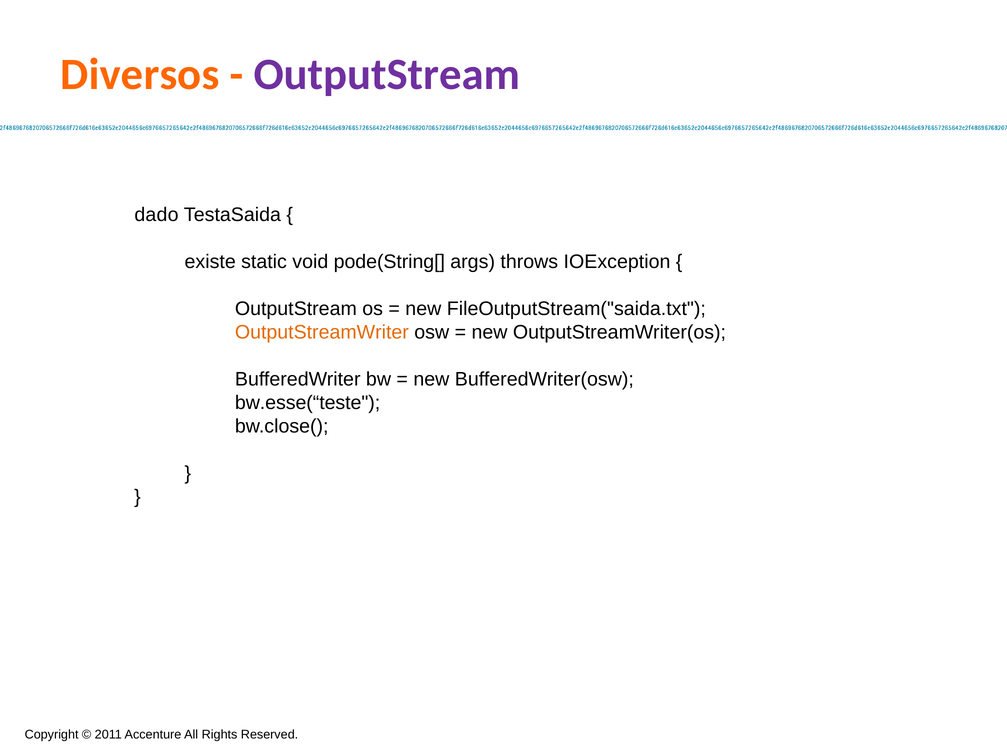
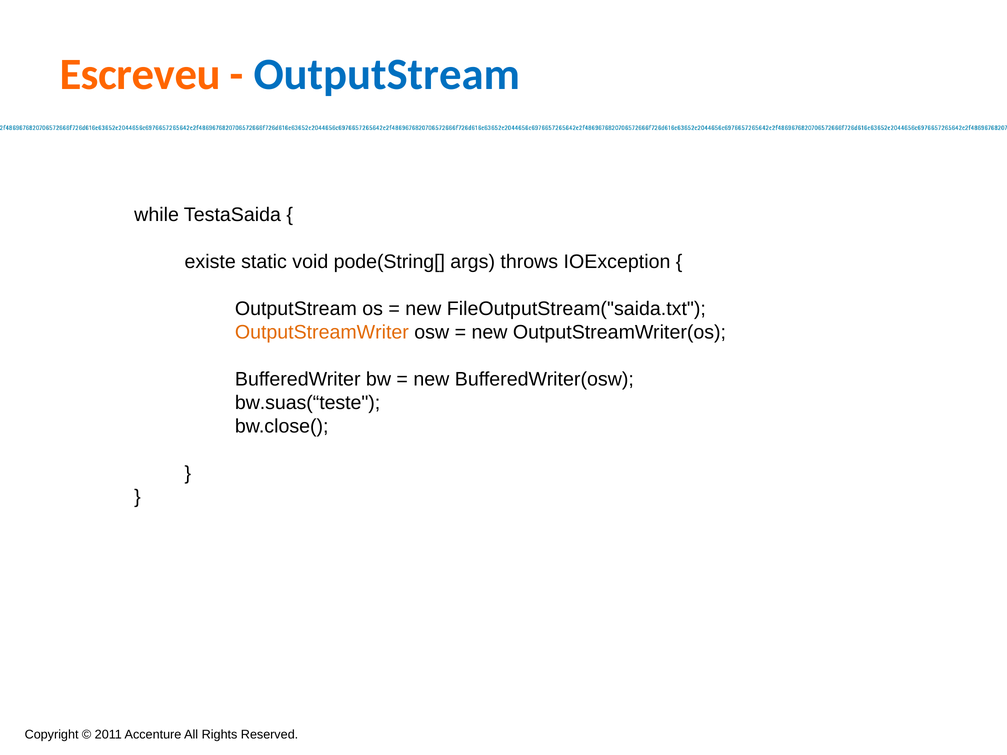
Diversos: Diversos -> Escreveu (140, 74)
OutputStream colour: purple -> blue (387, 74)
dado: dado -> while (157, 215)
bw.esse(“teste: bw.esse(“teste -> bw.suas(“teste (308, 403)
